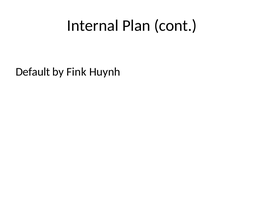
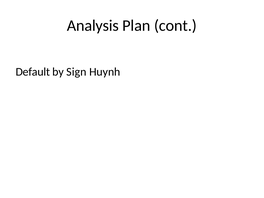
Internal: Internal -> Analysis (93, 26)
Fink: Fink -> Sign (76, 72)
